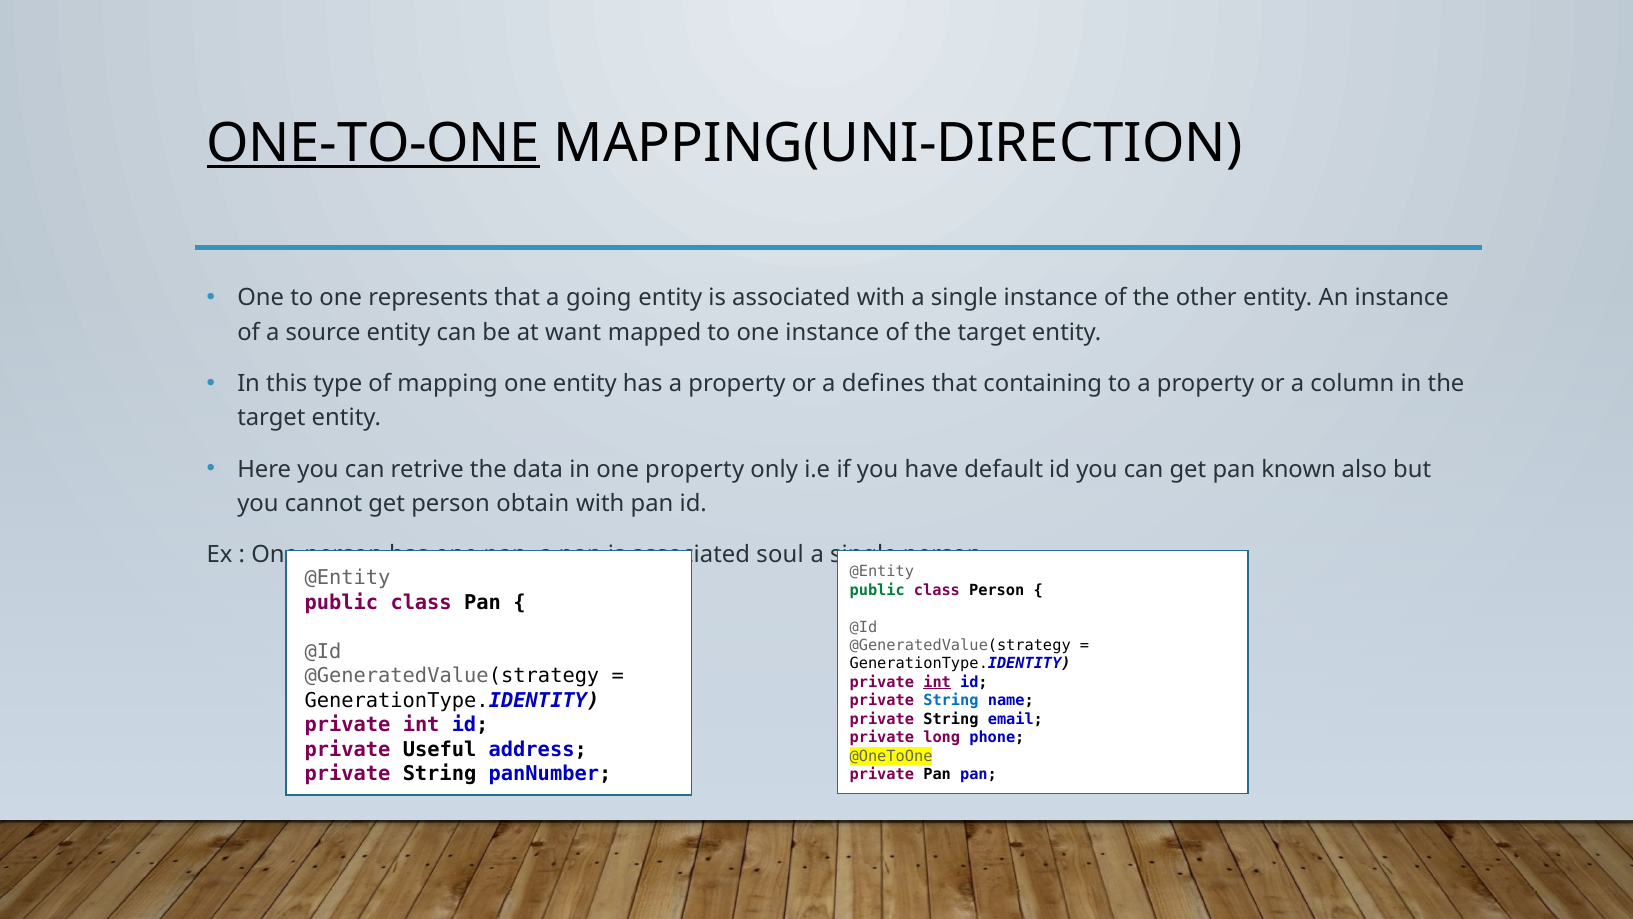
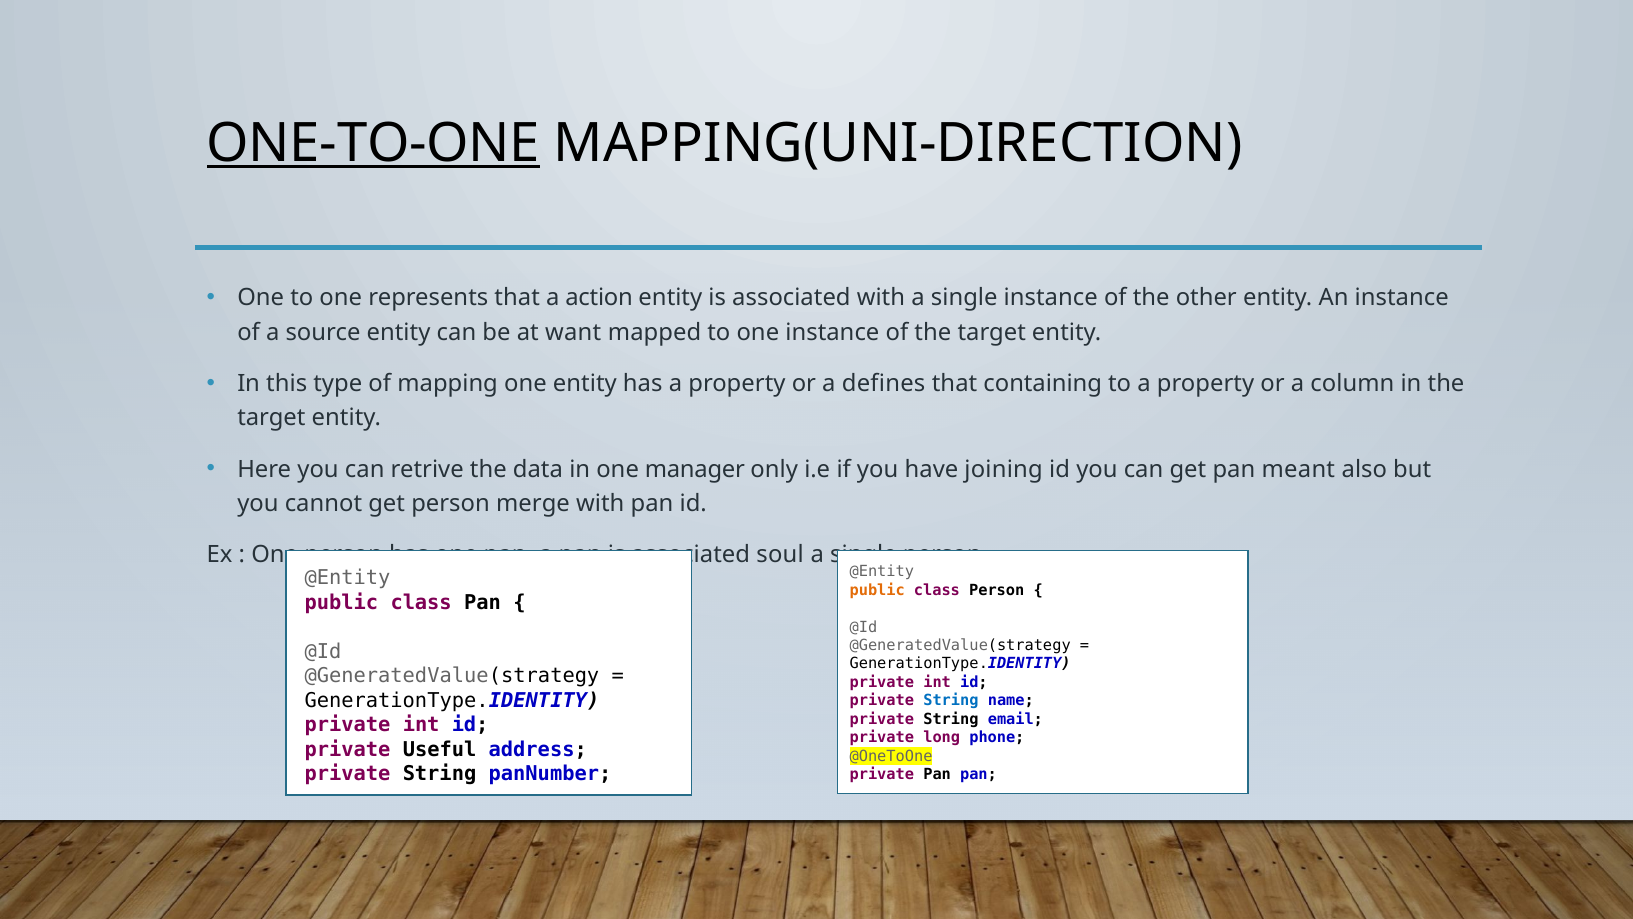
going: going -> action (599, 298)
one property: property -> manager (695, 469)
default: default -> joining (1004, 469)
known: known -> meant (1298, 469)
obtain: obtain -> merge (533, 503)
public colour: green -> orange (877, 590)
int underline: present -> none (937, 682)
